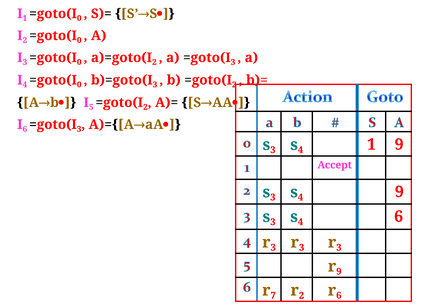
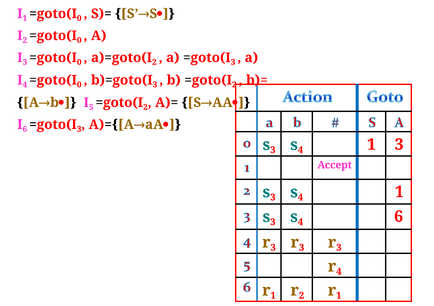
1 9: 9 -> 3 (399, 145)
9: 9 -> 1 (399, 192)
9: 9 -> 4 (339, 272)
7: 7 -> 1 (273, 296)
6: 6 -> 1 (339, 296)
